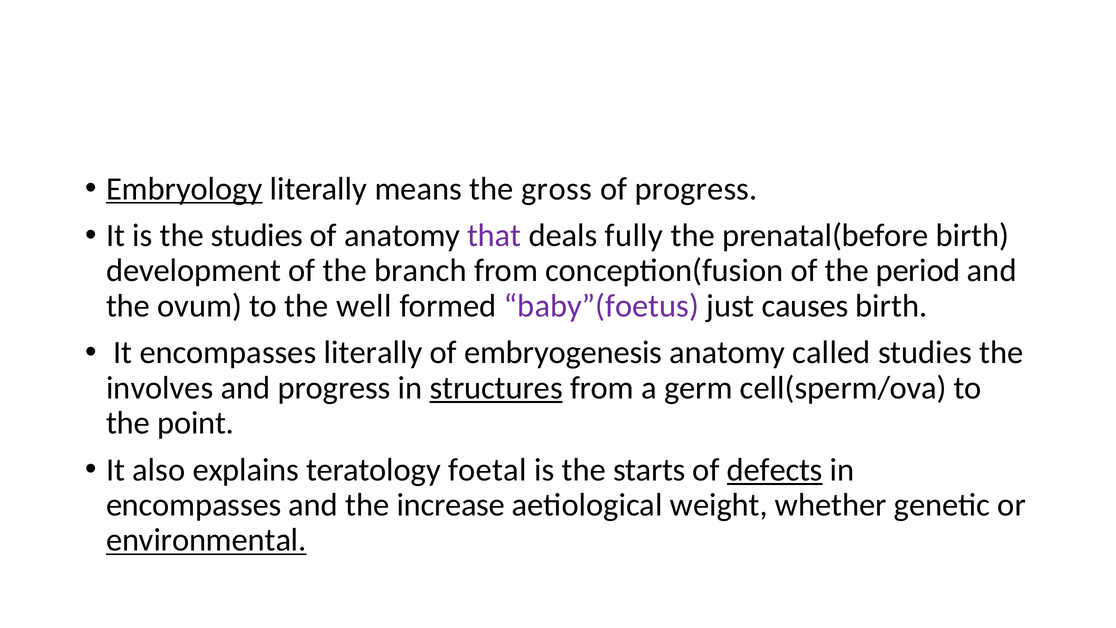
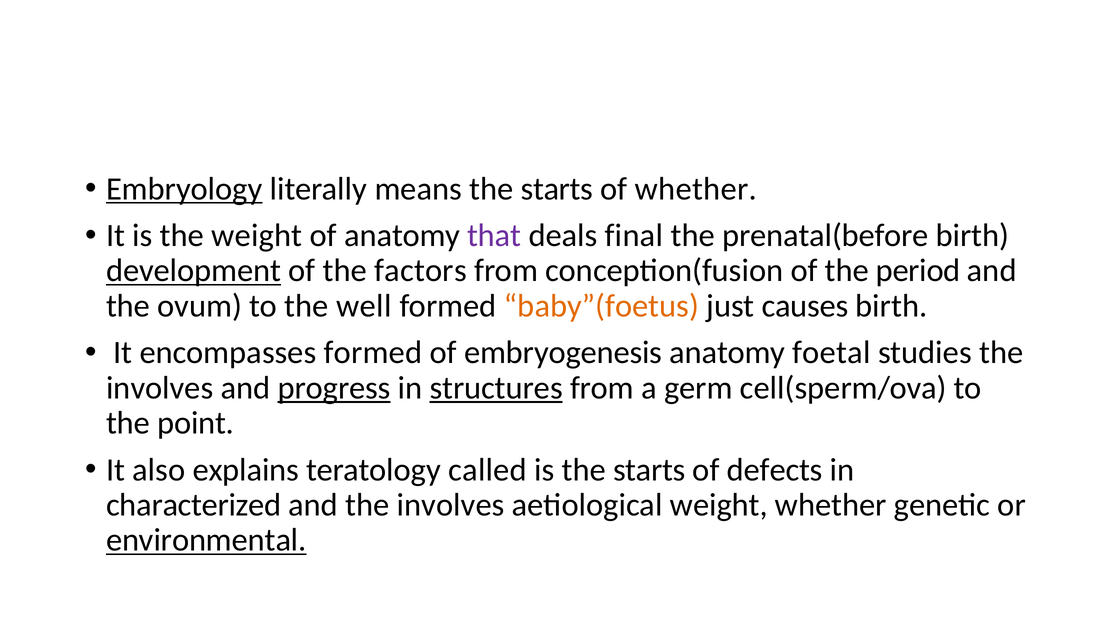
means the gross: gross -> starts (557, 189)
of progress: progress -> whether (696, 189)
the studies: studies -> weight (257, 235)
fully: fully -> final (634, 235)
development underline: none -> present (194, 271)
branch: branch -> factors (420, 271)
baby”(foetus colour: purple -> orange (601, 306)
encompasses literally: literally -> formed (373, 353)
called: called -> foetal (831, 353)
progress underline: none -> present (334, 388)
foetal: foetal -> called (488, 470)
defects underline: present -> none (775, 470)
encompasses: encompasses -> characterized (194, 505)
and the increase: increase -> involves (451, 505)
